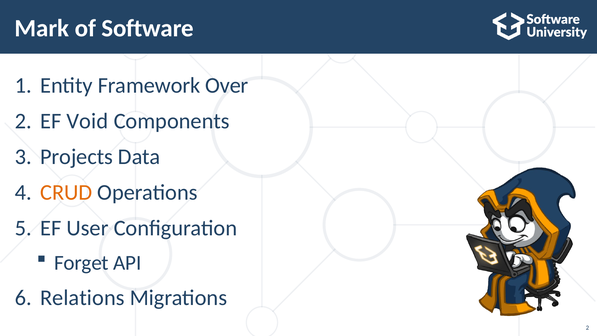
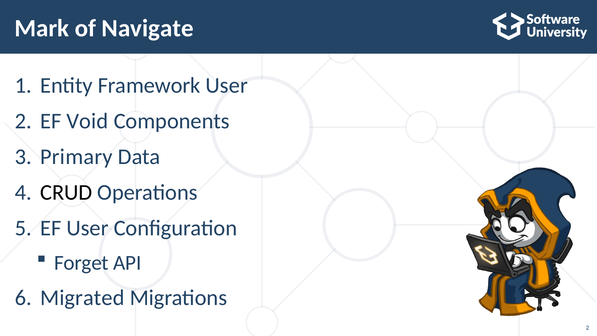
Software: Software -> Navigate (148, 28)
Framework Over: Over -> User (227, 85)
Projects: Projects -> Primary (76, 157)
CRUD colour: orange -> black (66, 192)
Relations: Relations -> Migrated (82, 298)
